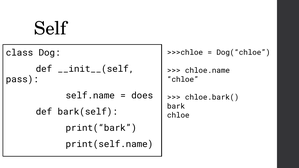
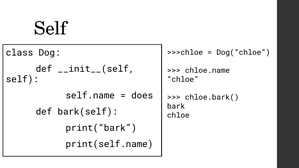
pass: pass -> self (22, 79)
